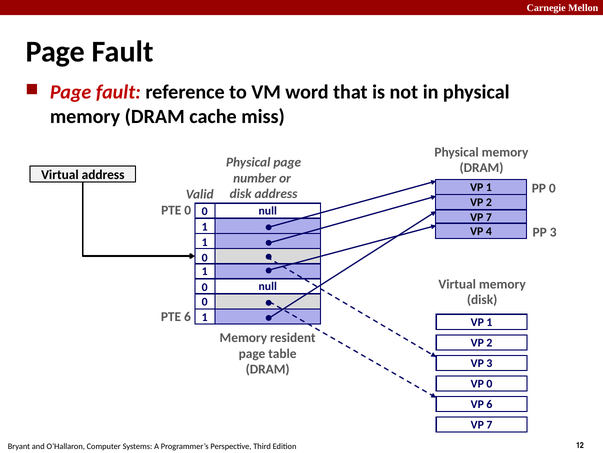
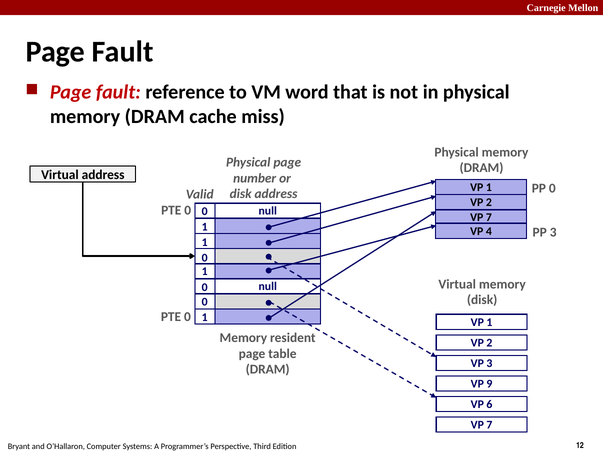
6: 6 -> 0 (187, 316)
VP 0: 0 -> 9 (489, 383)
